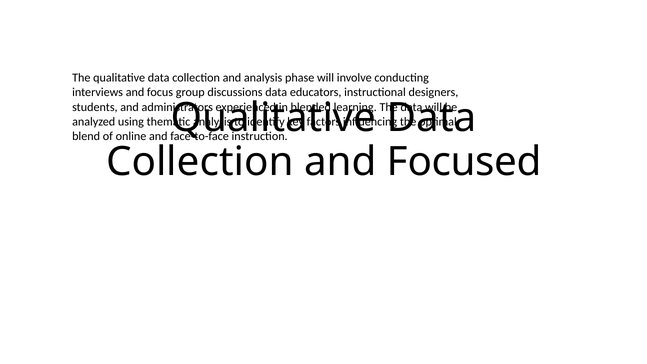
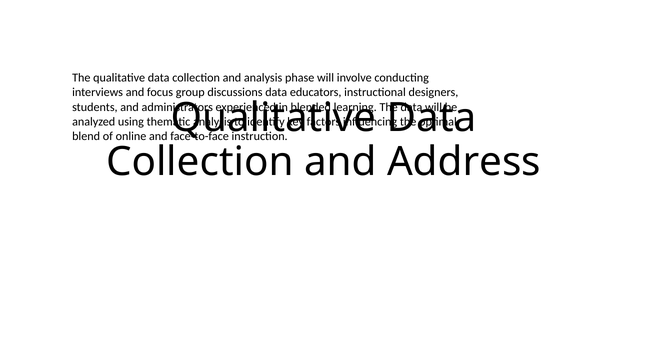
Focused: Focused -> Address (464, 162)
